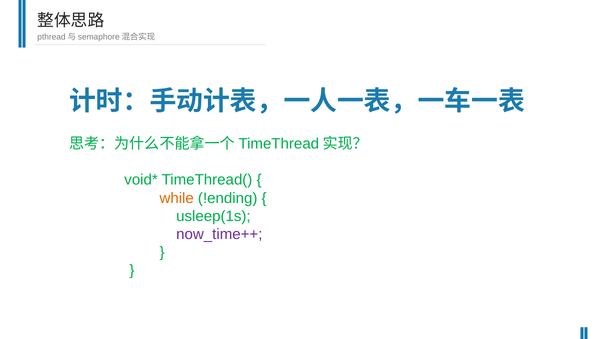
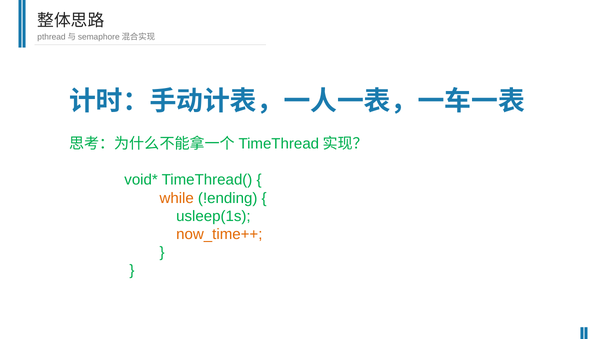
now_time++ colour: purple -> orange (219, 234)
